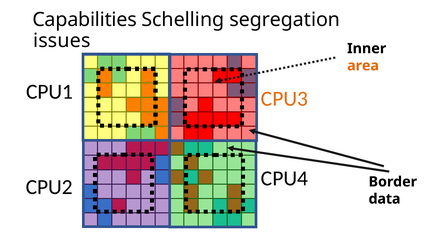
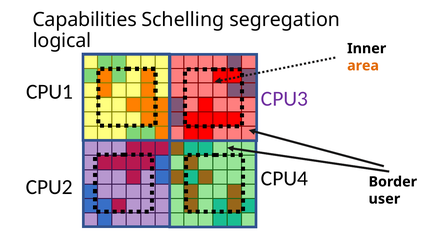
issues: issues -> logical (62, 41)
CPU3 colour: orange -> purple (284, 99)
data: data -> user (384, 199)
